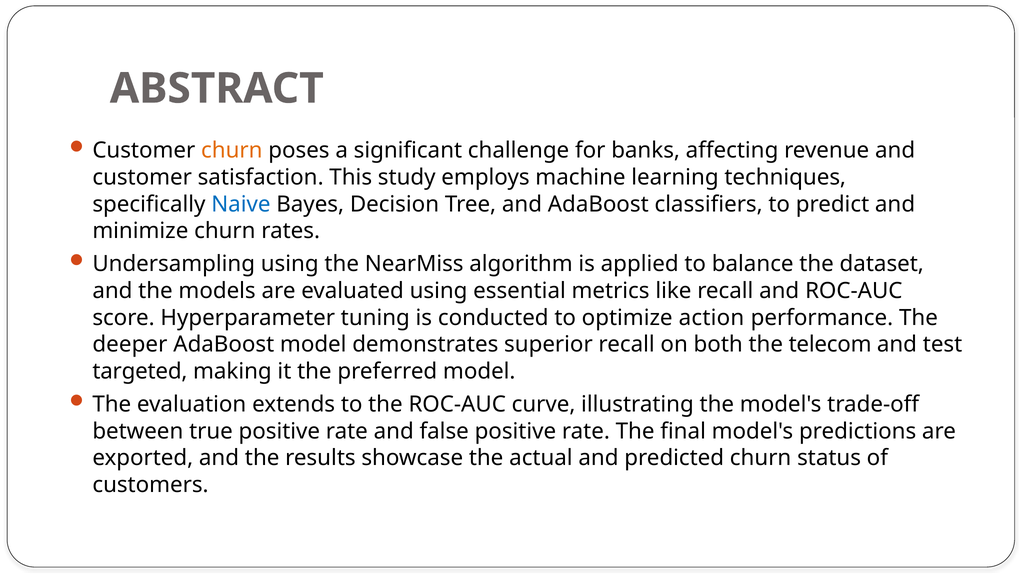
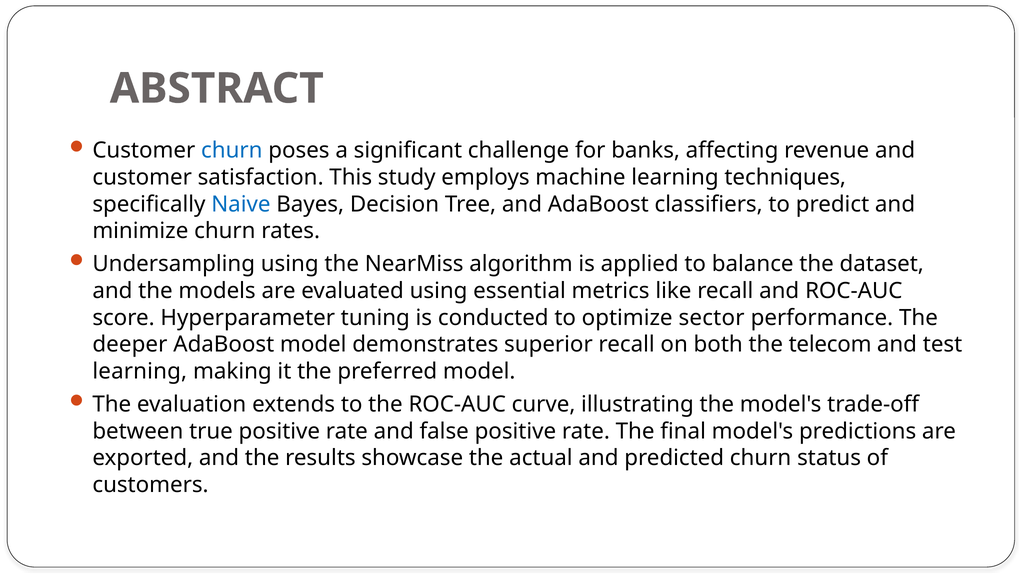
churn colour: orange -> blue (232, 151)
action: action -> sector (712, 318)
targeted: targeted -> learning (140, 371)
